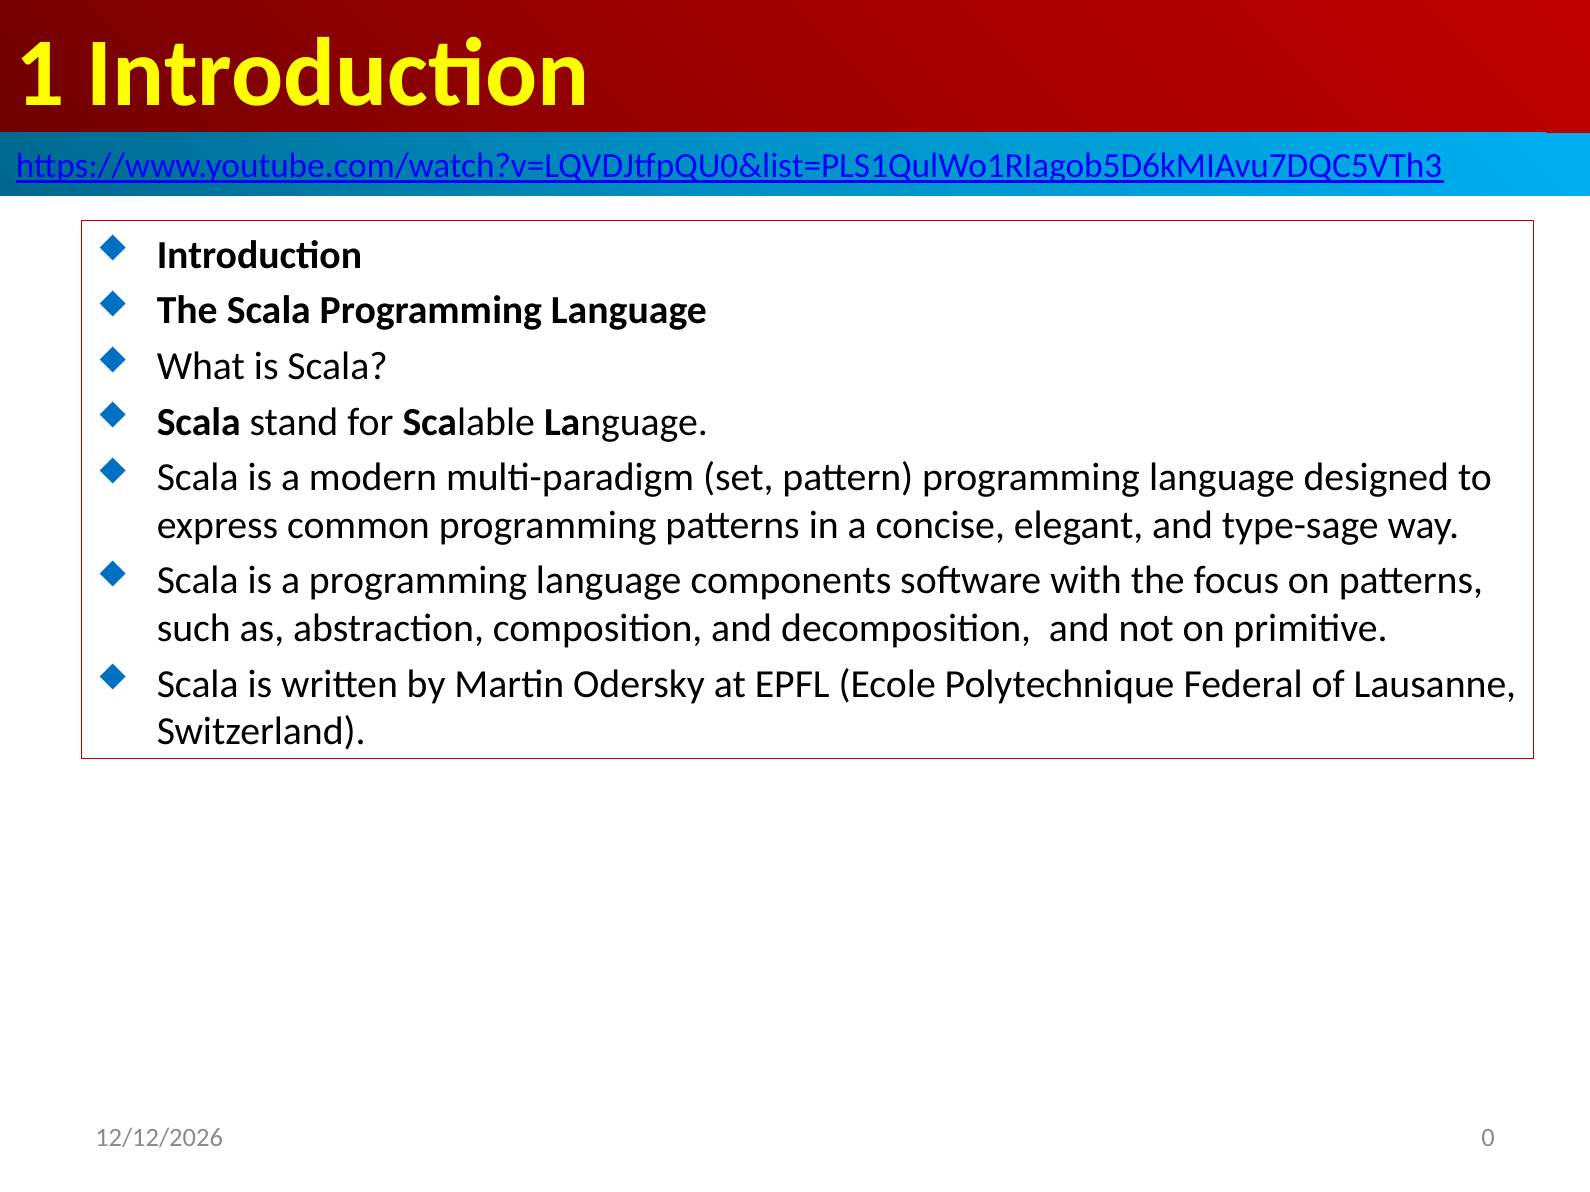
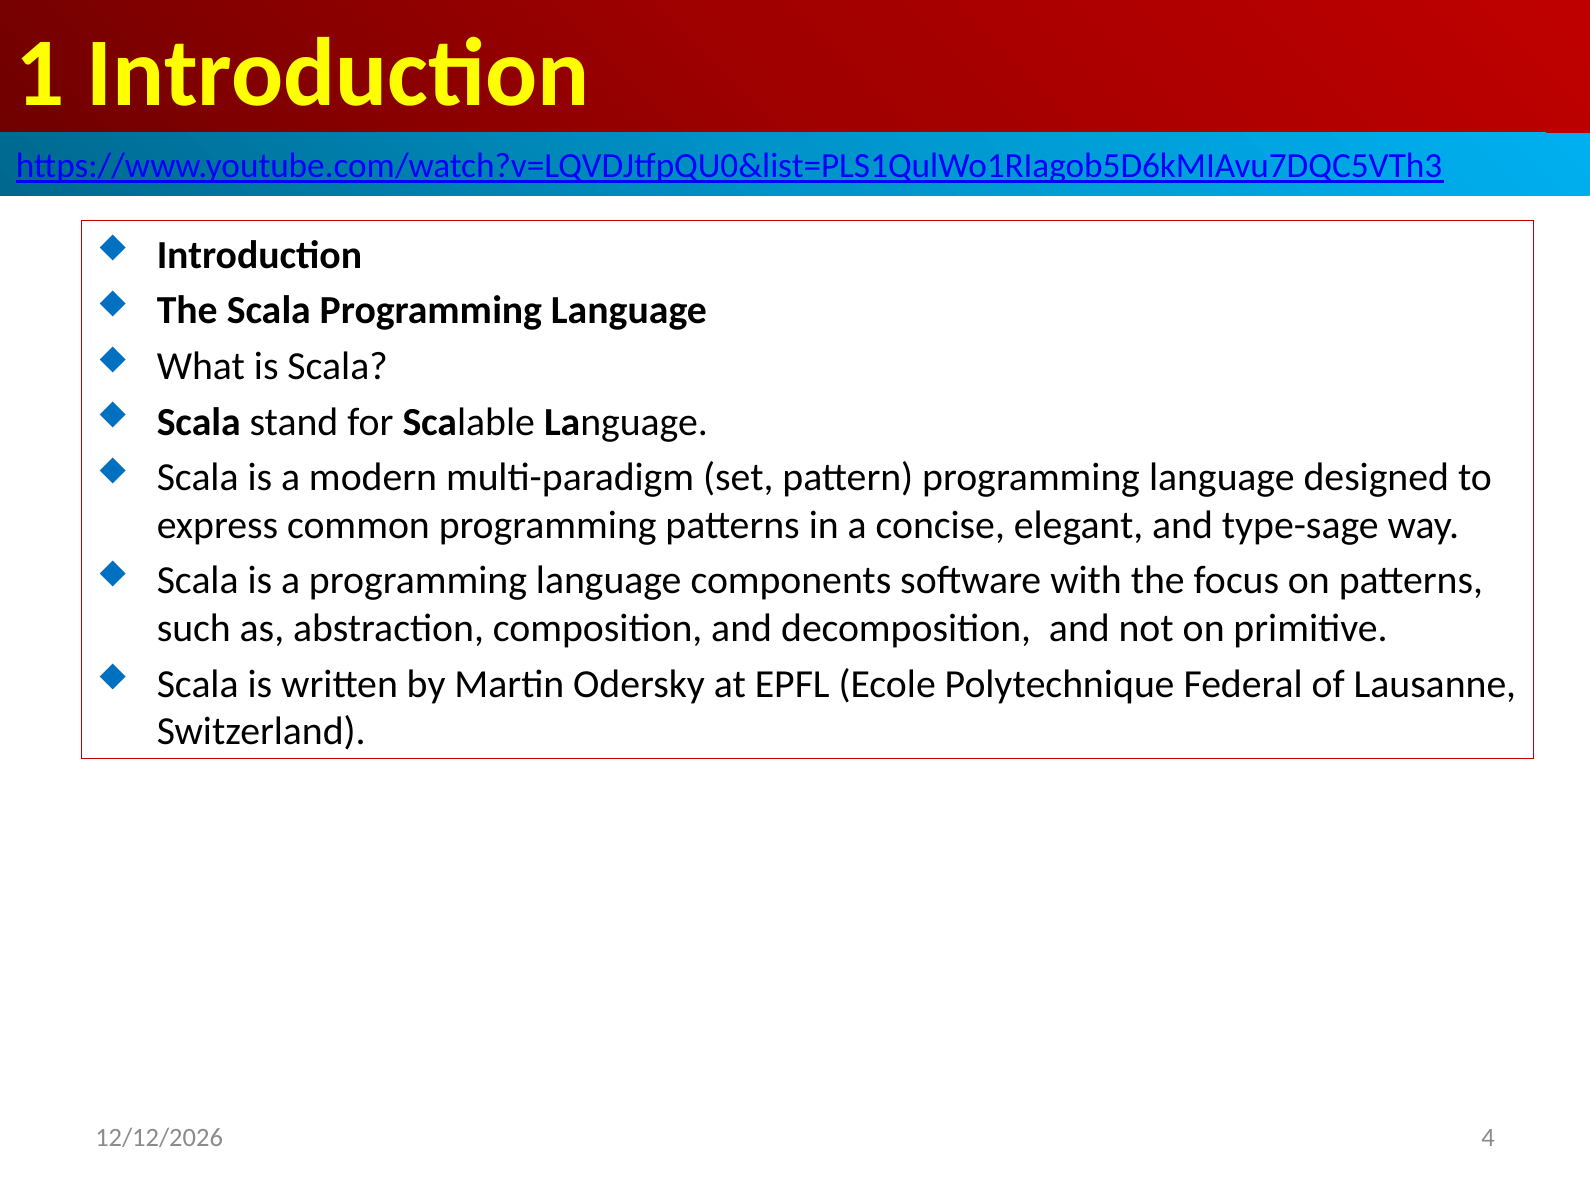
0: 0 -> 4 (1488, 1139)
